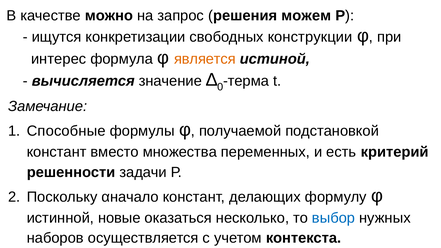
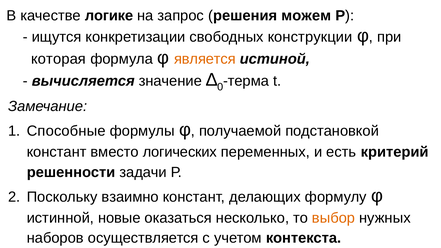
можно: можно -> логике (109, 16)
интерес: интерес -> которая (59, 59)
множества: множества -> логических (180, 152)
αначало: αначало -> взаимно (130, 197)
выбор colour: blue -> orange (334, 218)
